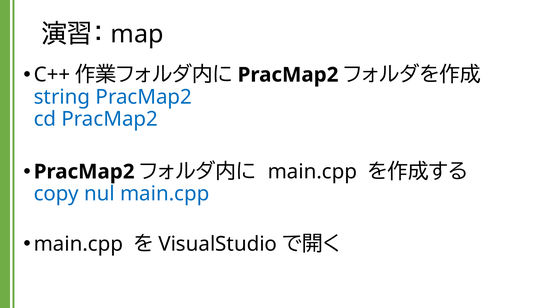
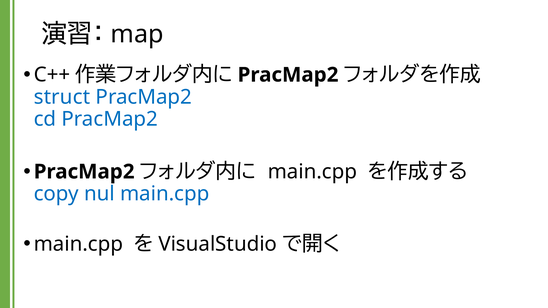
string: string -> struct (62, 97)
